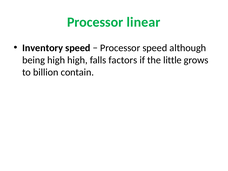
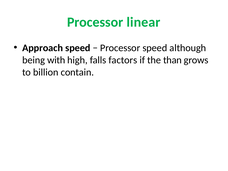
Inventory: Inventory -> Approach (43, 48)
being high: high -> with (56, 60)
little: little -> than (172, 60)
